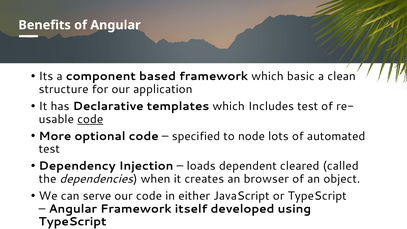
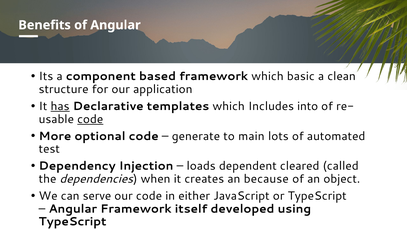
has underline: none -> present (60, 106)
Includes test: test -> into (308, 106)
specified: specified -> generate (196, 136)
node: node -> main (251, 136)
browser: browser -> because (266, 179)
